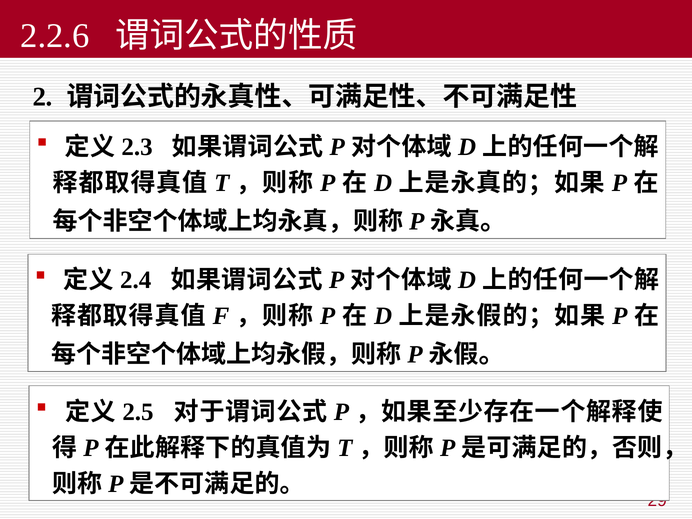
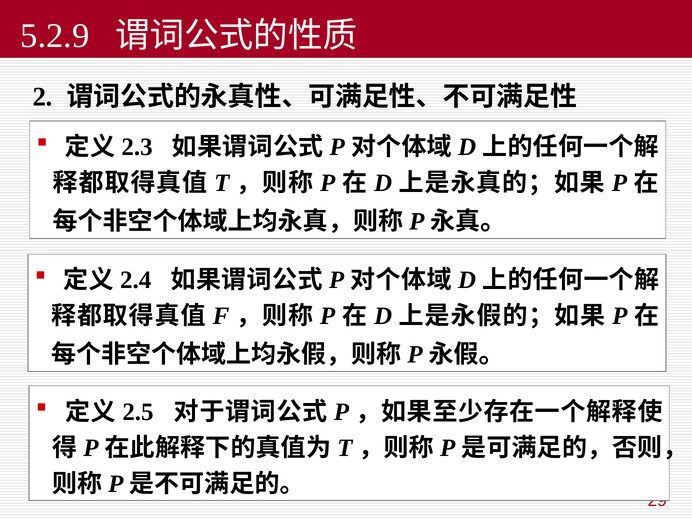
2.2.6: 2.2.6 -> 5.2.9 (55, 36)
